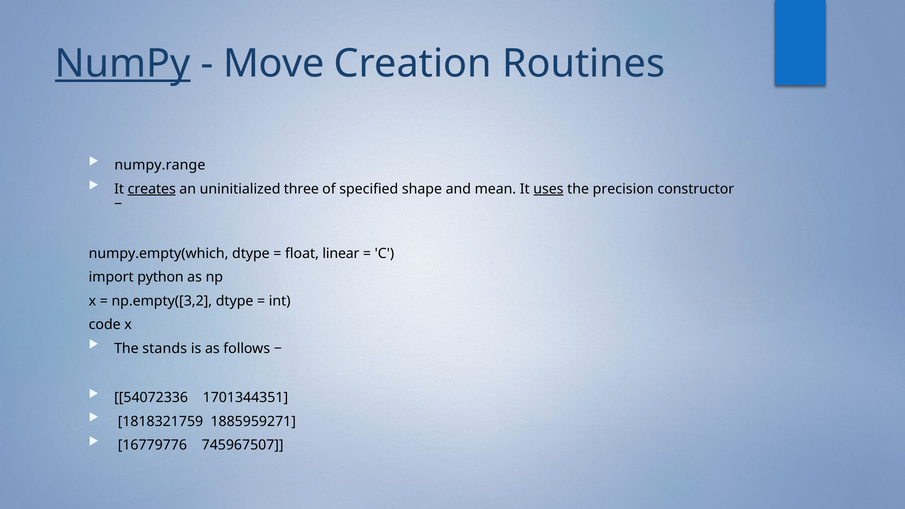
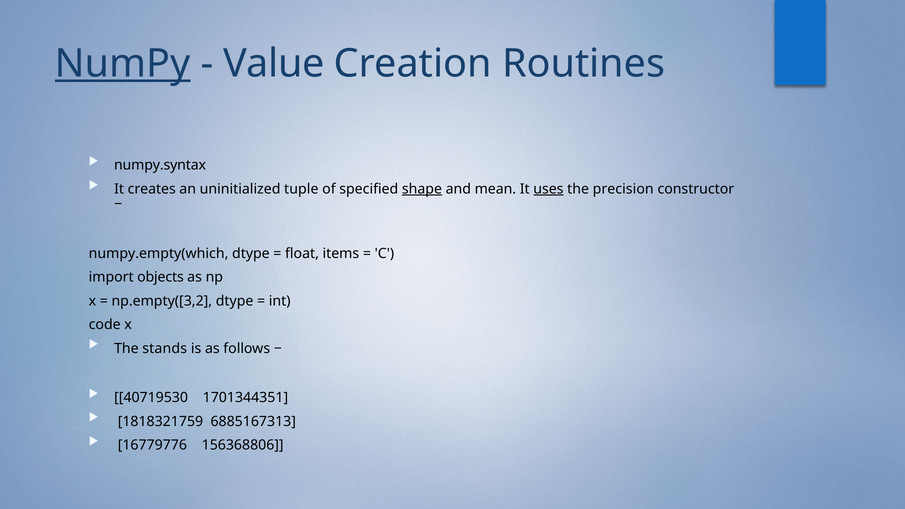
Move: Move -> Value (274, 64)
numpy.range: numpy.range -> numpy.syntax (160, 165)
creates underline: present -> none (152, 189)
three: three -> tuple (301, 189)
shape underline: none -> present (422, 189)
linear: linear -> items (341, 253)
python: python -> objects (160, 277)
54072336: 54072336 -> 40719530 (151, 398)
1885959271: 1885959271 -> 6885167313 (253, 421)
745967507: 745967507 -> 156368806 (243, 445)
